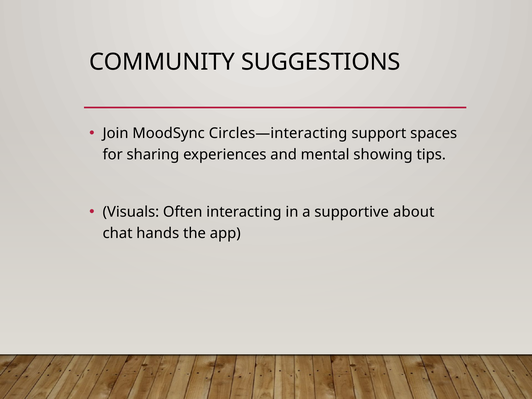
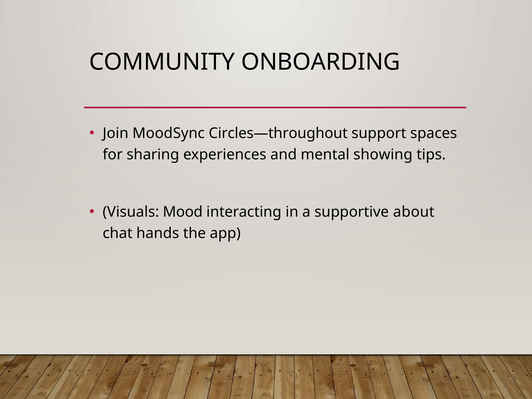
SUGGESTIONS: SUGGESTIONS -> ONBOARDING (321, 62)
Circles—interacting: Circles—interacting -> Circles—throughout (278, 133)
Often: Often -> Mood (183, 212)
